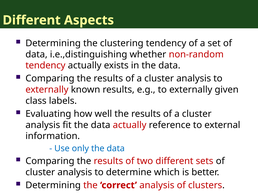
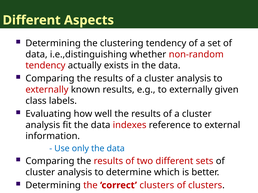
data actually: actually -> indexes (130, 125)
correct analysis: analysis -> clusters (157, 186)
